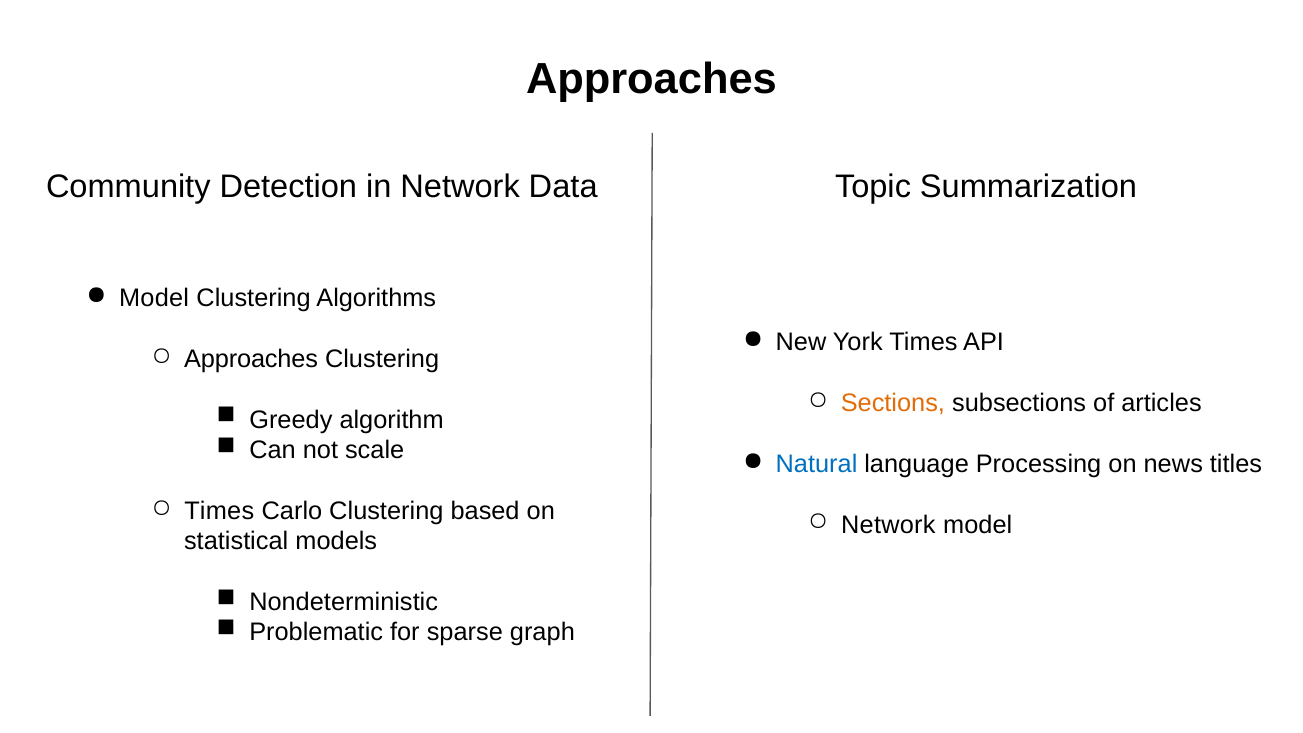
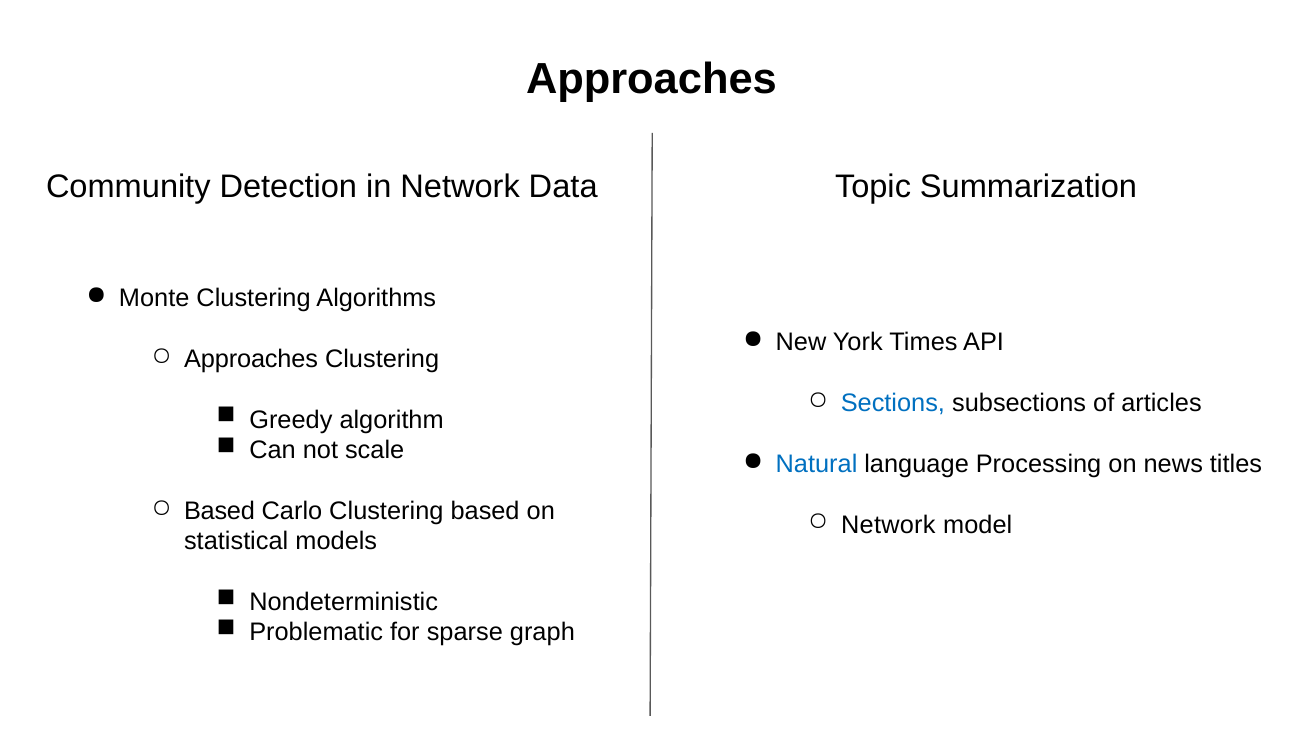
Model: Model -> Monte (154, 298)
Sections colour: orange -> blue (893, 403)
Times: Times -> Based (219, 511)
